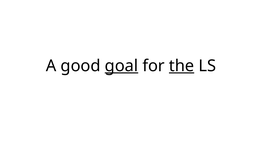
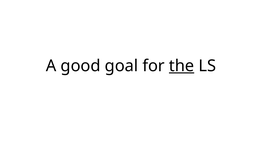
goal underline: present -> none (121, 65)
